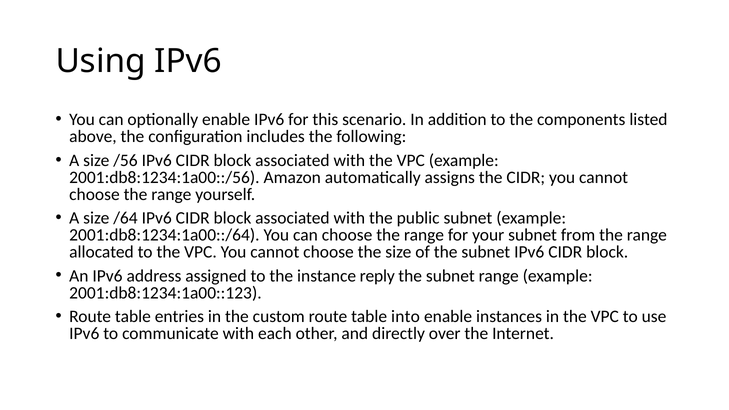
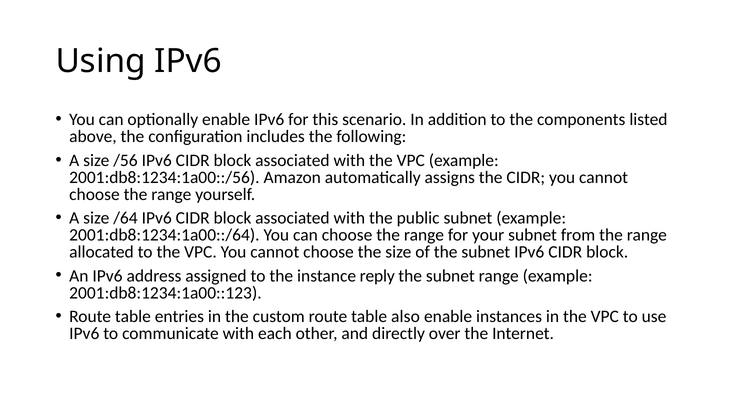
into: into -> also (405, 317)
